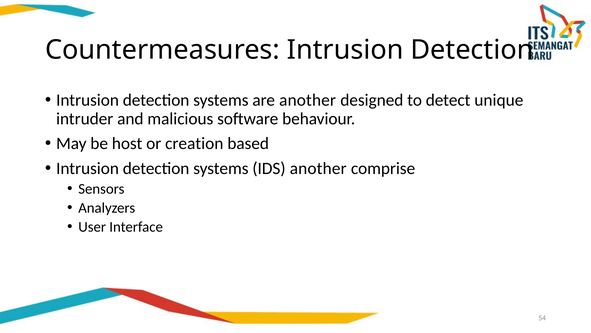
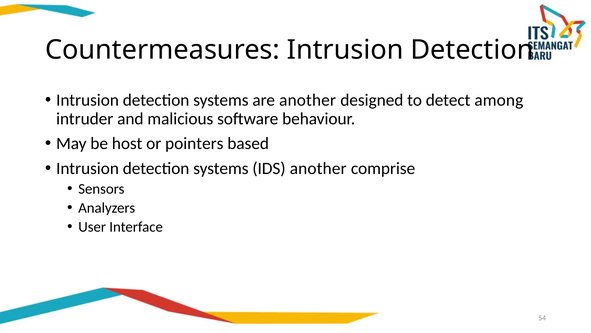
unique: unique -> among (499, 100)
creation: creation -> pointers (194, 143)
